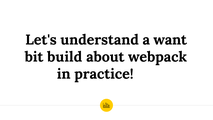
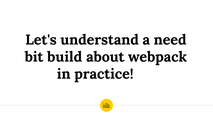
want: want -> need (170, 40)
